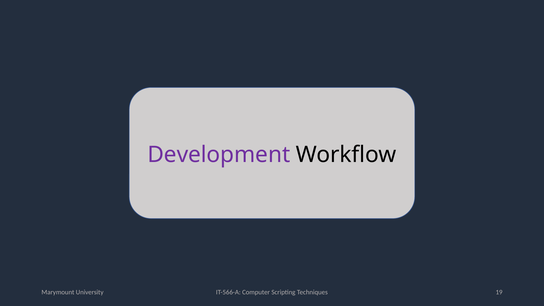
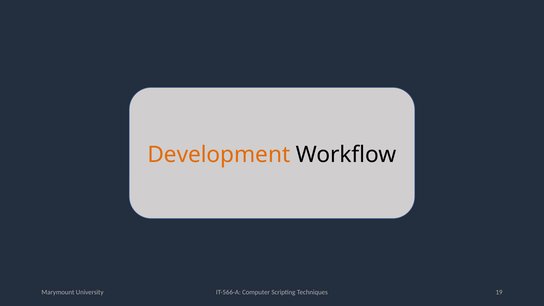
Development colour: purple -> orange (219, 155)
